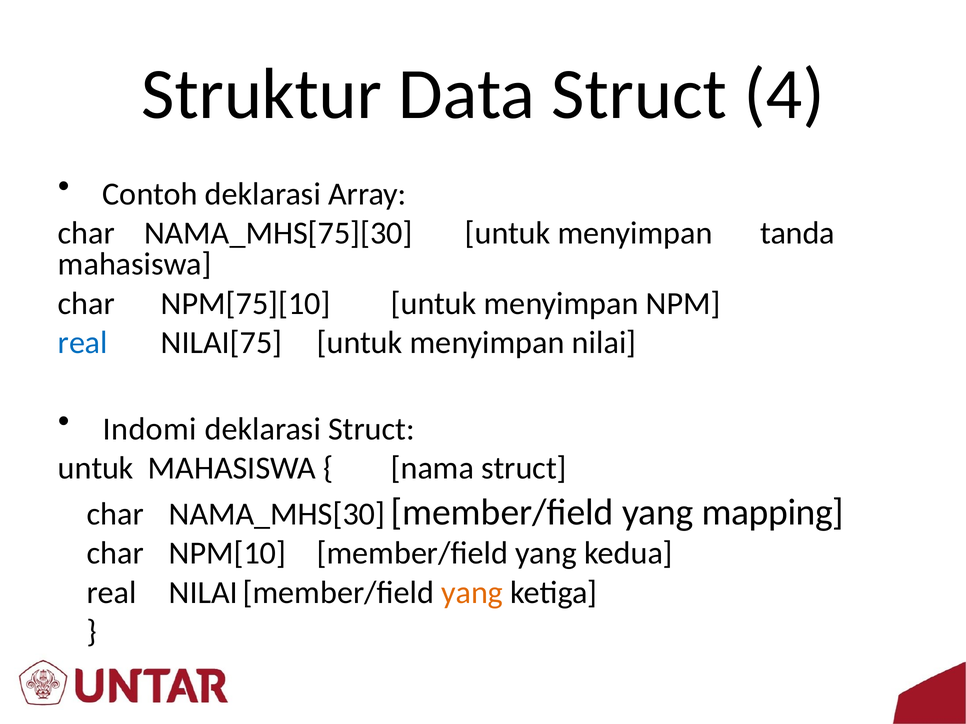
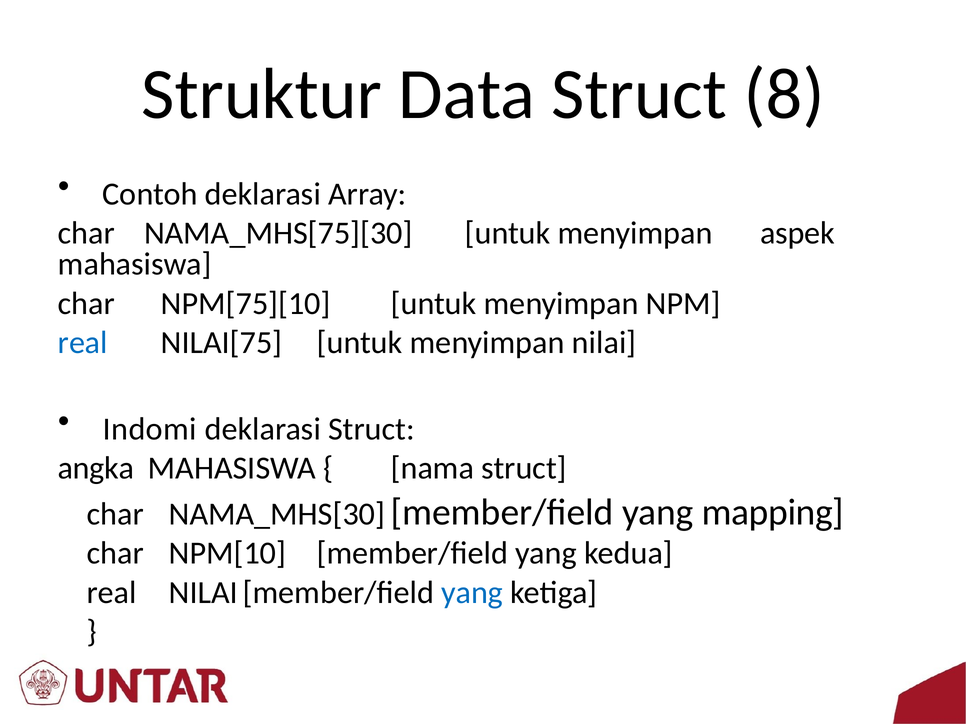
4: 4 -> 8 (784, 94)
tanda: tanda -> aspek (798, 233)
untuk: untuk -> angka (96, 469)
yang colour: orange -> blue (472, 593)
